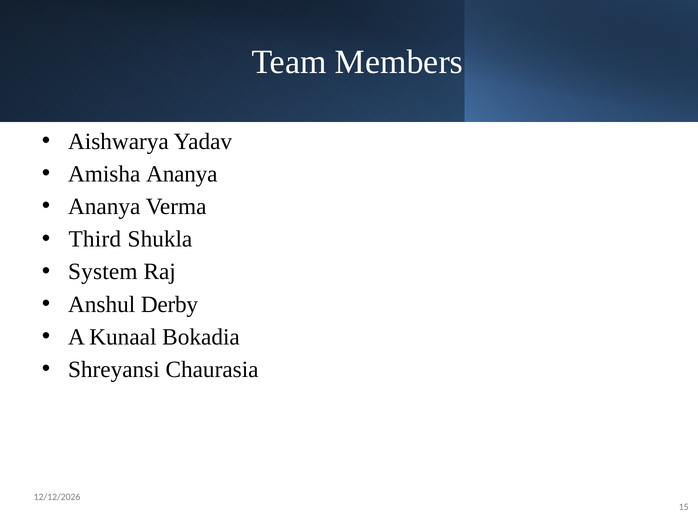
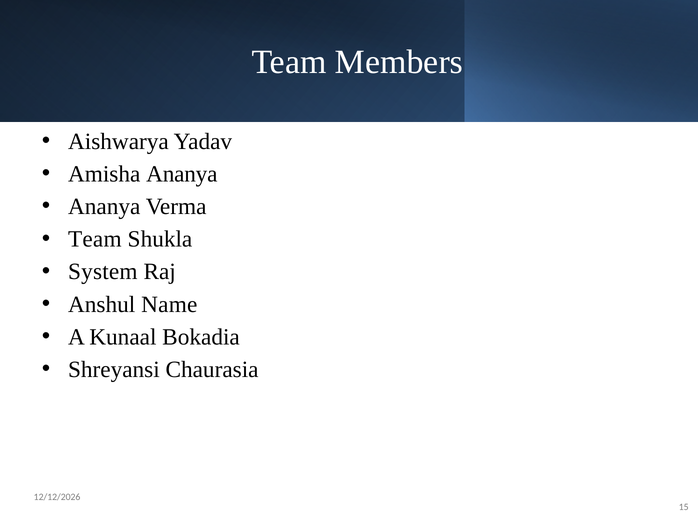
Third: Third -> Team (95, 239)
Derby: Derby -> Name (169, 304)
